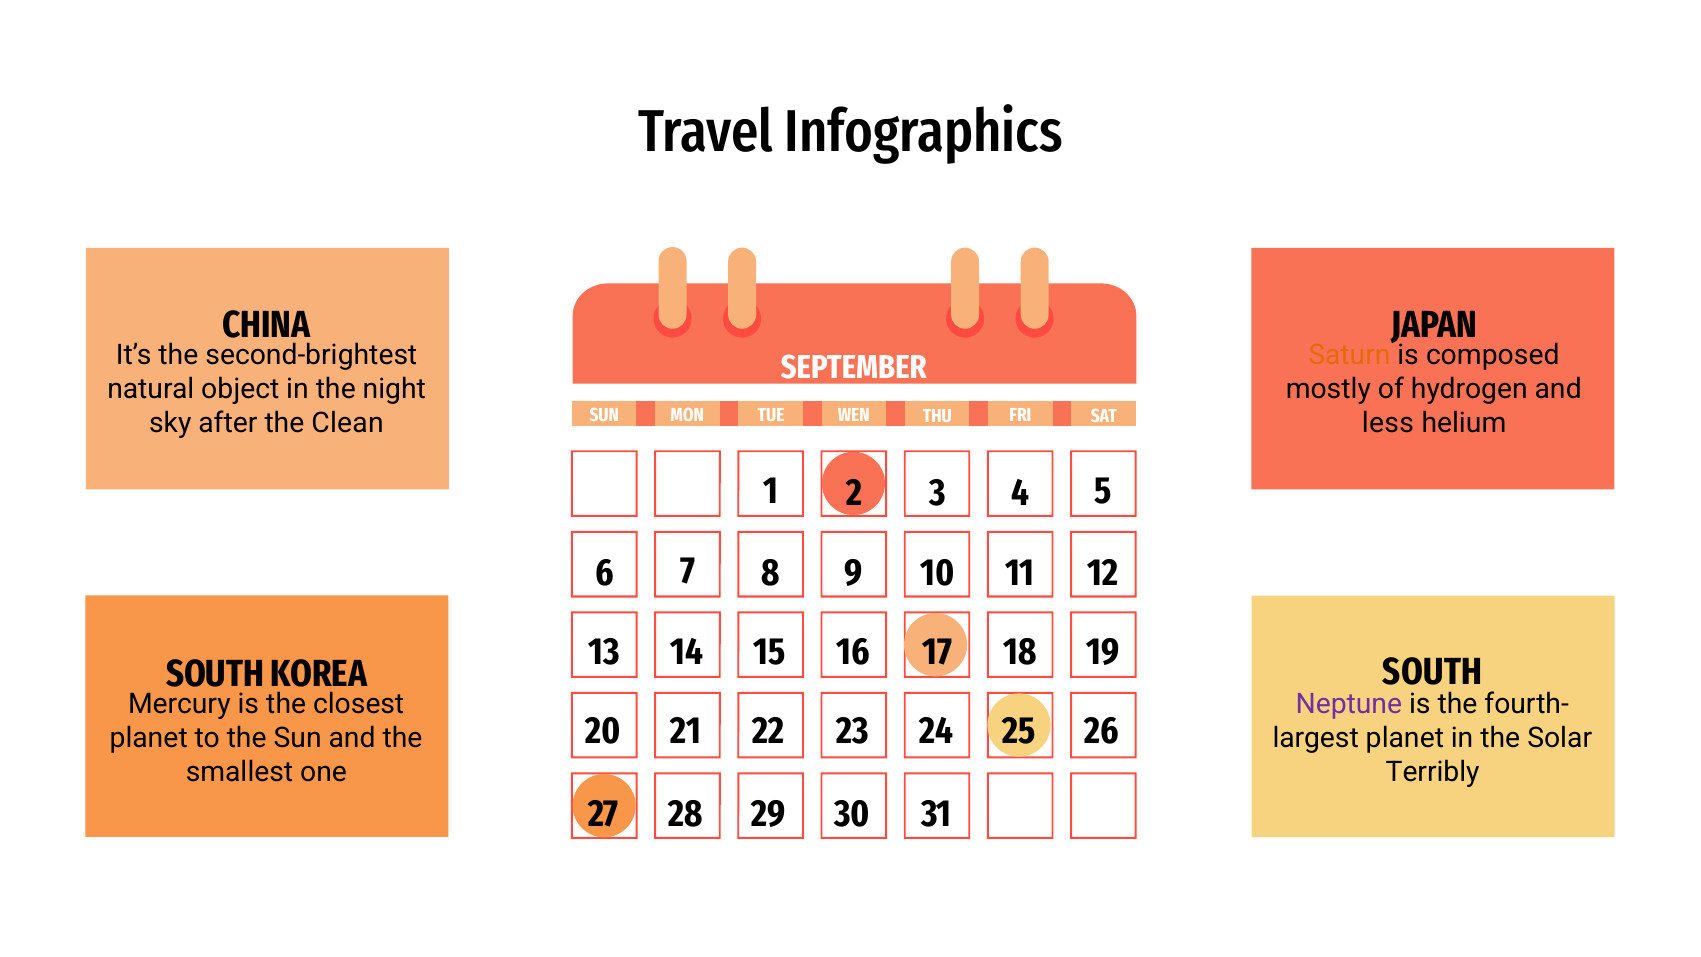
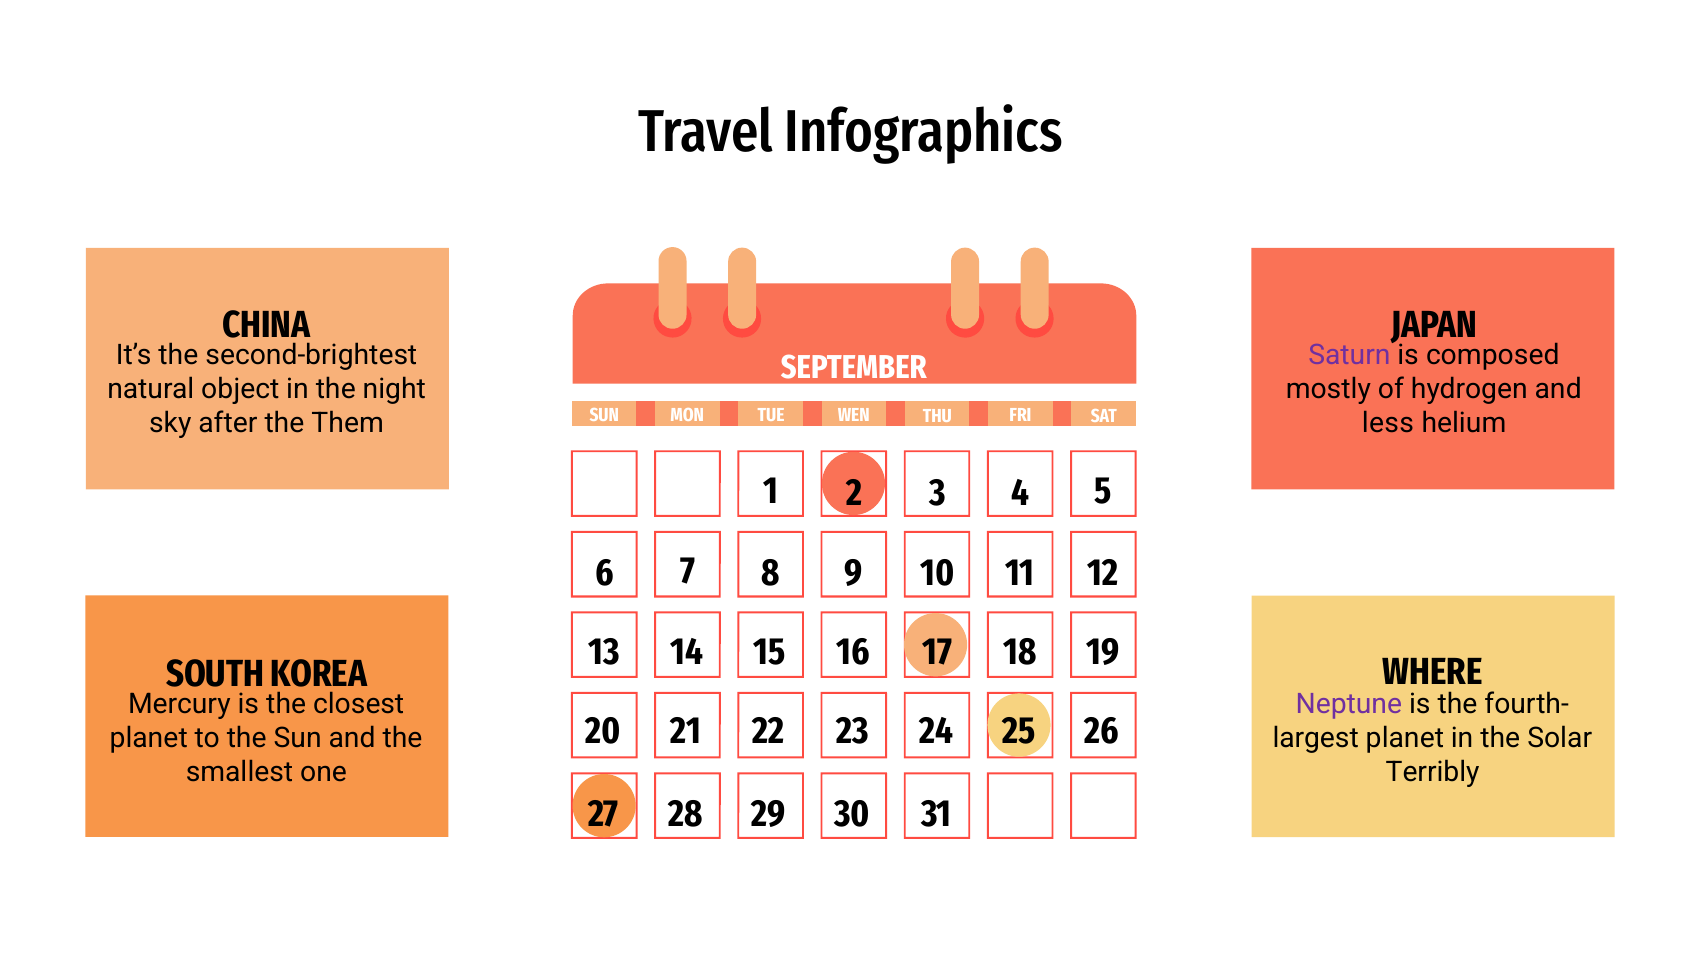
Saturn colour: orange -> purple (1349, 355)
Clean: Clean -> Them (348, 423)
SOUTH: SOUTH -> WHERE (1433, 672)
